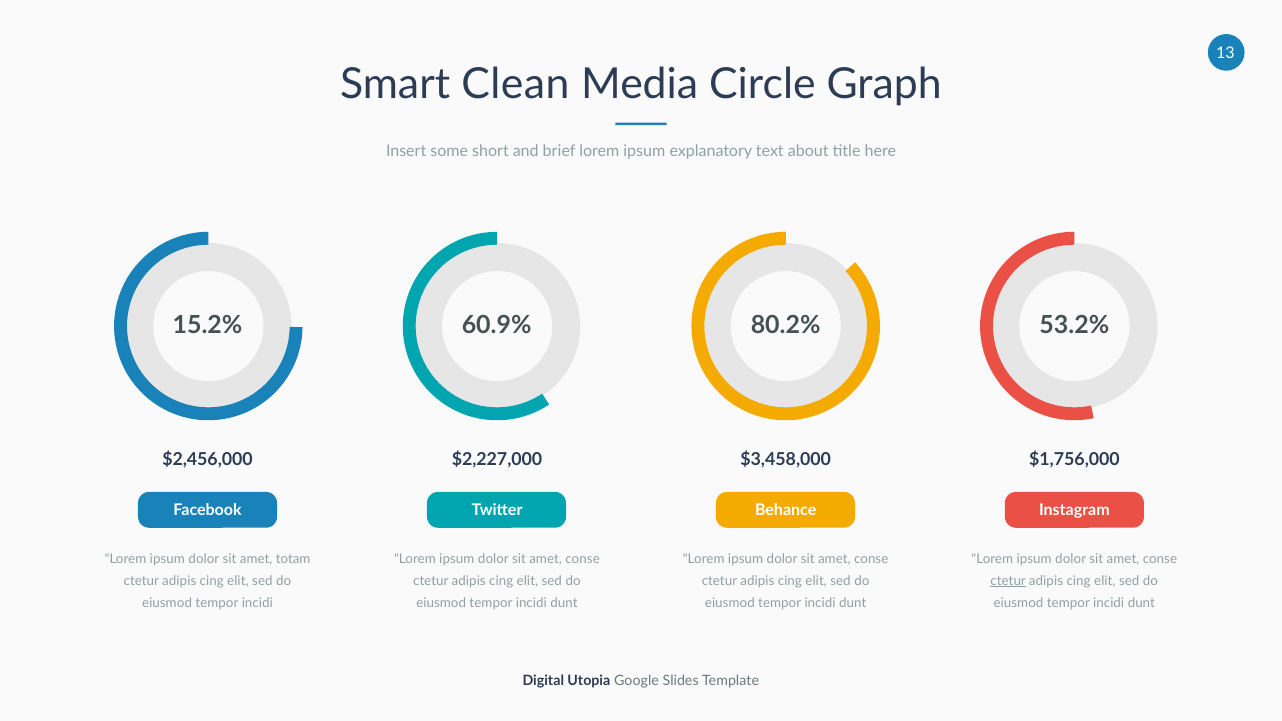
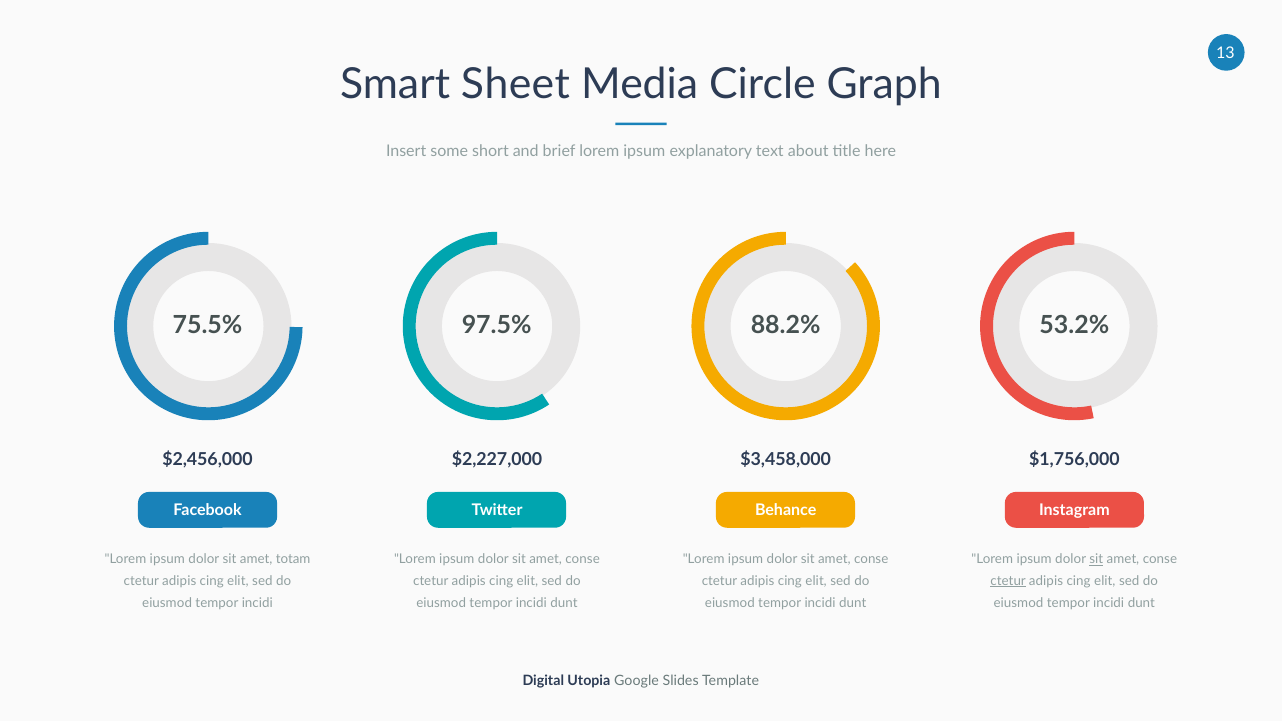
Clean: Clean -> Sheet (515, 84)
15.2%: 15.2% -> 75.5% (207, 326)
60.9%: 60.9% -> 97.5% (497, 326)
80.2%: 80.2% -> 88.2% (786, 326)
sit underline: none -> present (1096, 560)
